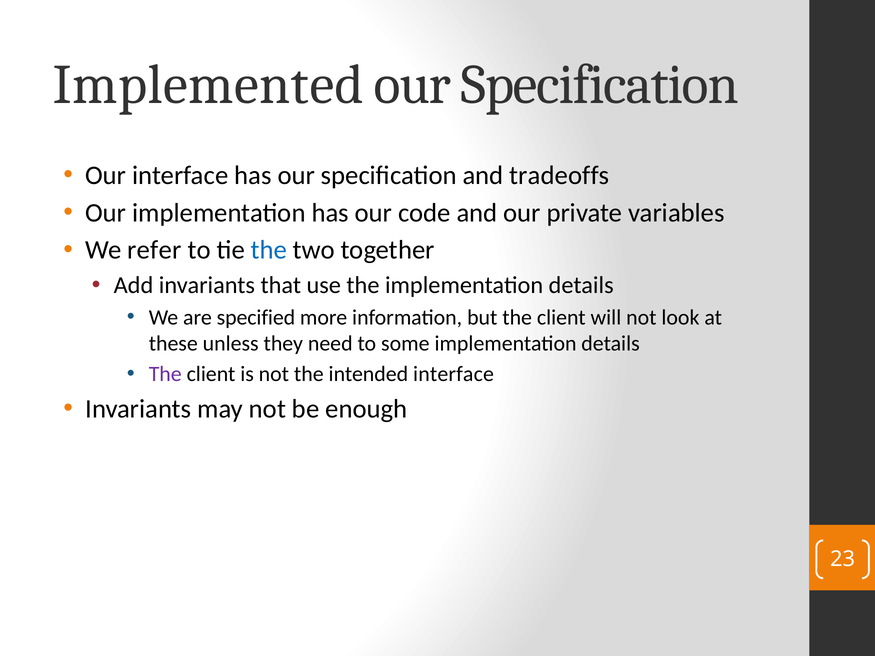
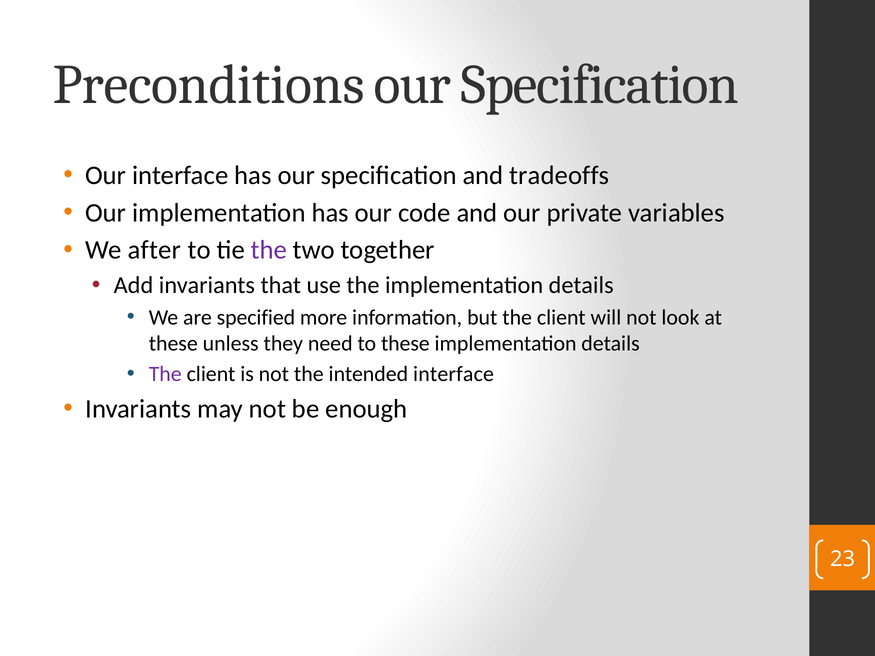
Implemented: Implemented -> Preconditions (209, 85)
refer: refer -> after (154, 250)
the colour: blue -> purple (269, 250)
to some: some -> these (405, 344)
